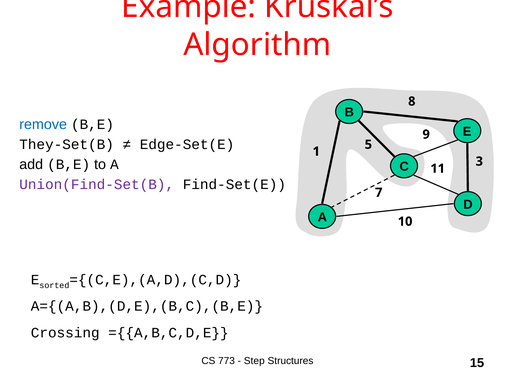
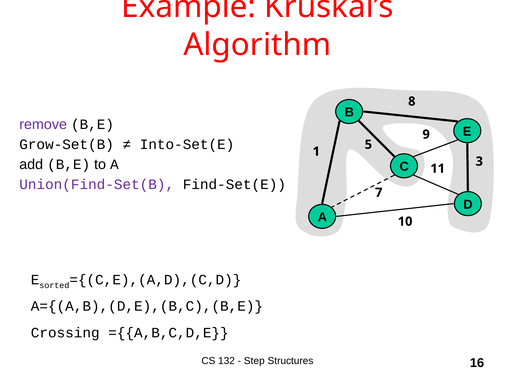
remove colour: blue -> purple (43, 124)
They-Set(B: They-Set(B -> Grow-Set(B (67, 144)
Edge-Set(E: Edge-Set(E -> Into-Set(E (187, 144)
773: 773 -> 132 (226, 361)
15: 15 -> 16 (477, 363)
